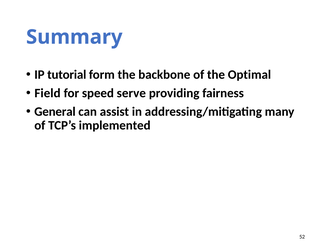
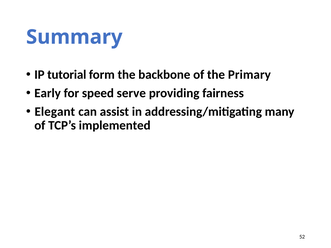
Optimal: Optimal -> Primary (249, 75)
Field: Field -> Early (48, 93)
General: General -> Elegant (55, 112)
